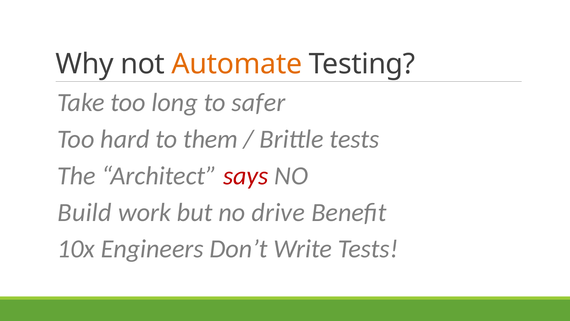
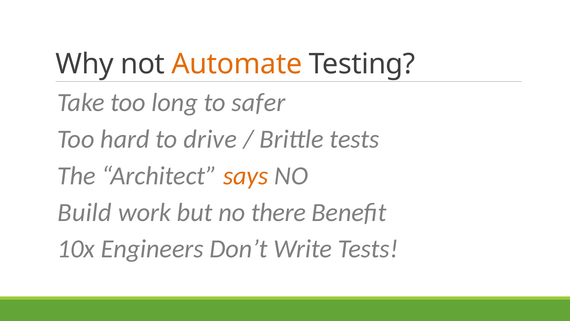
them: them -> drive (210, 139)
says colour: red -> orange (246, 176)
drive: drive -> there (279, 212)
